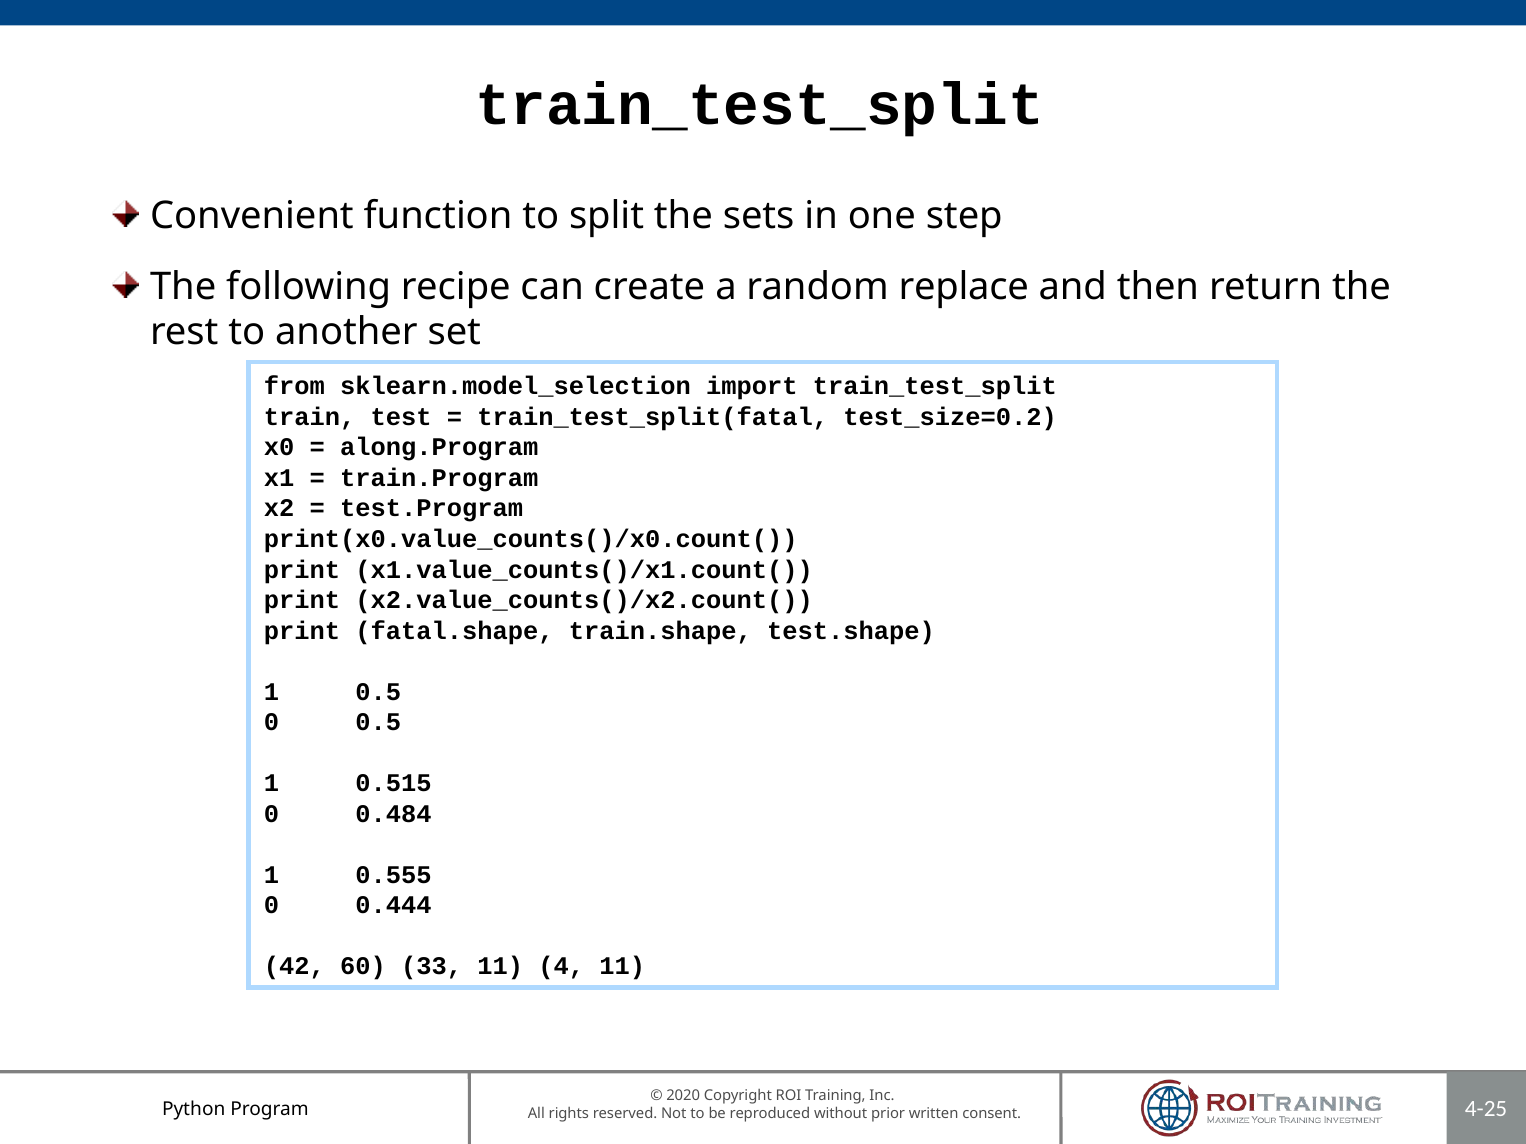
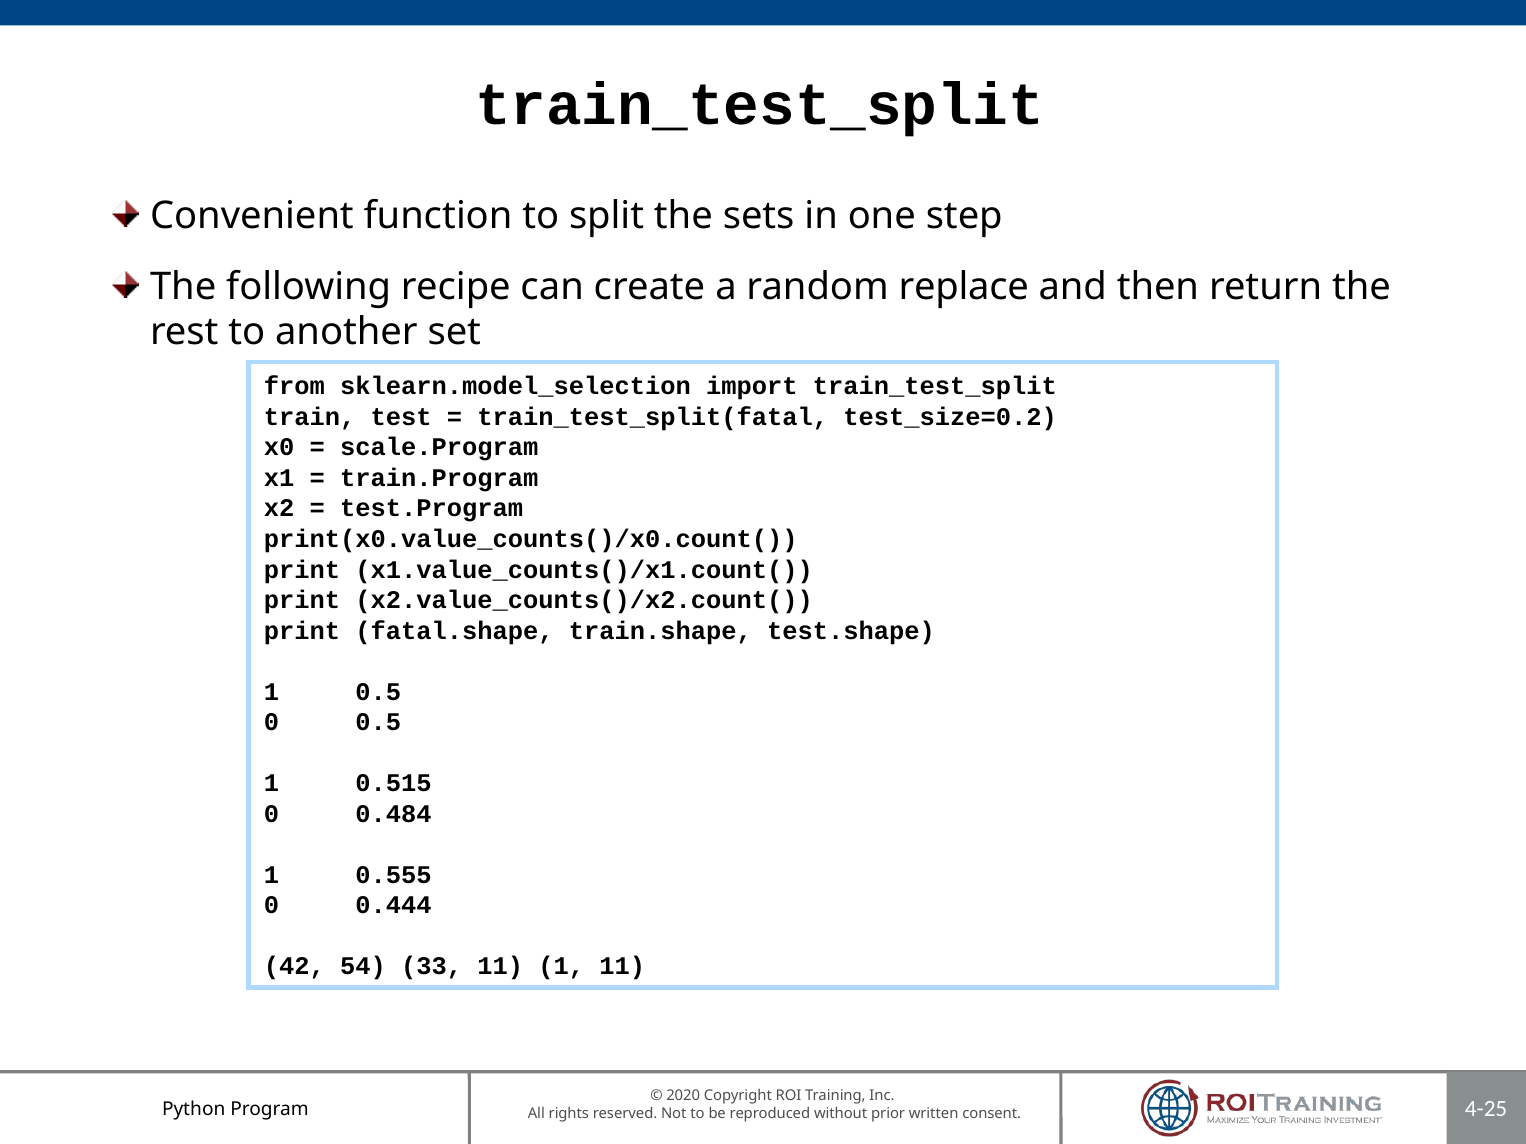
along.Program: along.Program -> scale.Program (439, 448)
60: 60 -> 54 (363, 967)
11 4: 4 -> 1 (561, 967)
